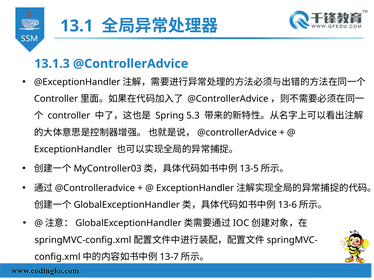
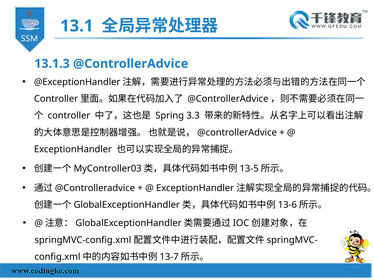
5.3: 5.3 -> 3.3 (193, 116)
